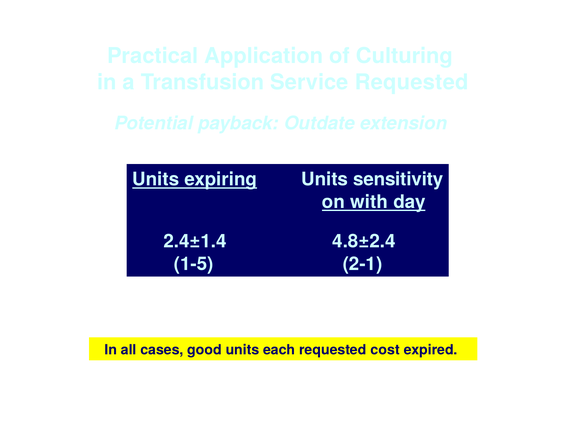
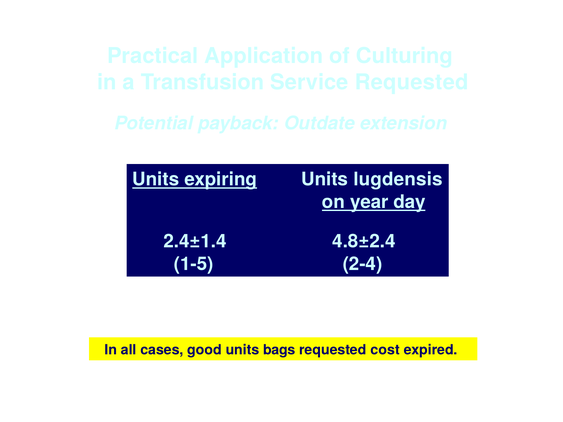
sensitivity: sensitivity -> lugdensis (398, 180)
with: with -> year (369, 202)
2-1: 2-1 -> 2-4 (363, 264)
each: each -> bags (279, 350)
